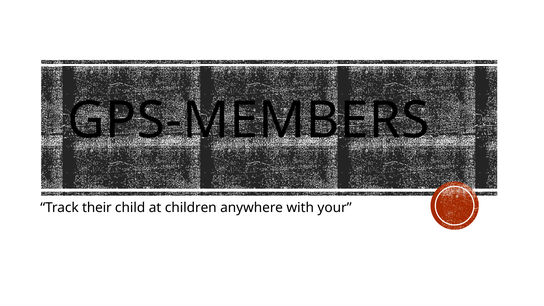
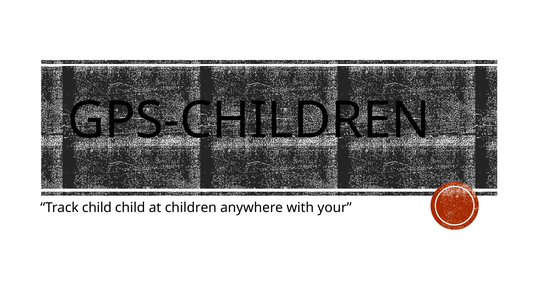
GPS-MEMBERS: GPS-MEMBERS -> GPS-CHILDREN (249, 121)
Track their: their -> child (97, 208)
